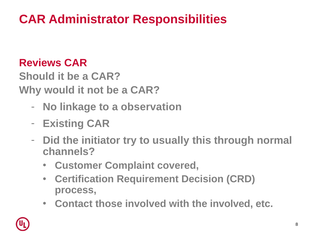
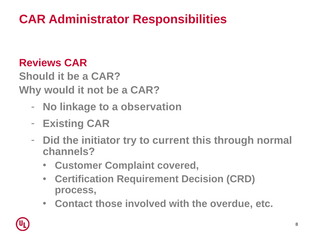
usually: usually -> current (171, 140)
the involved: involved -> overdue (231, 203)
